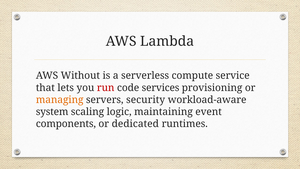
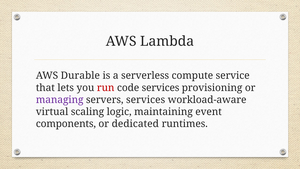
Without: Without -> Durable (80, 76)
managing colour: orange -> purple (60, 100)
servers security: security -> services (146, 100)
system: system -> virtual (52, 112)
